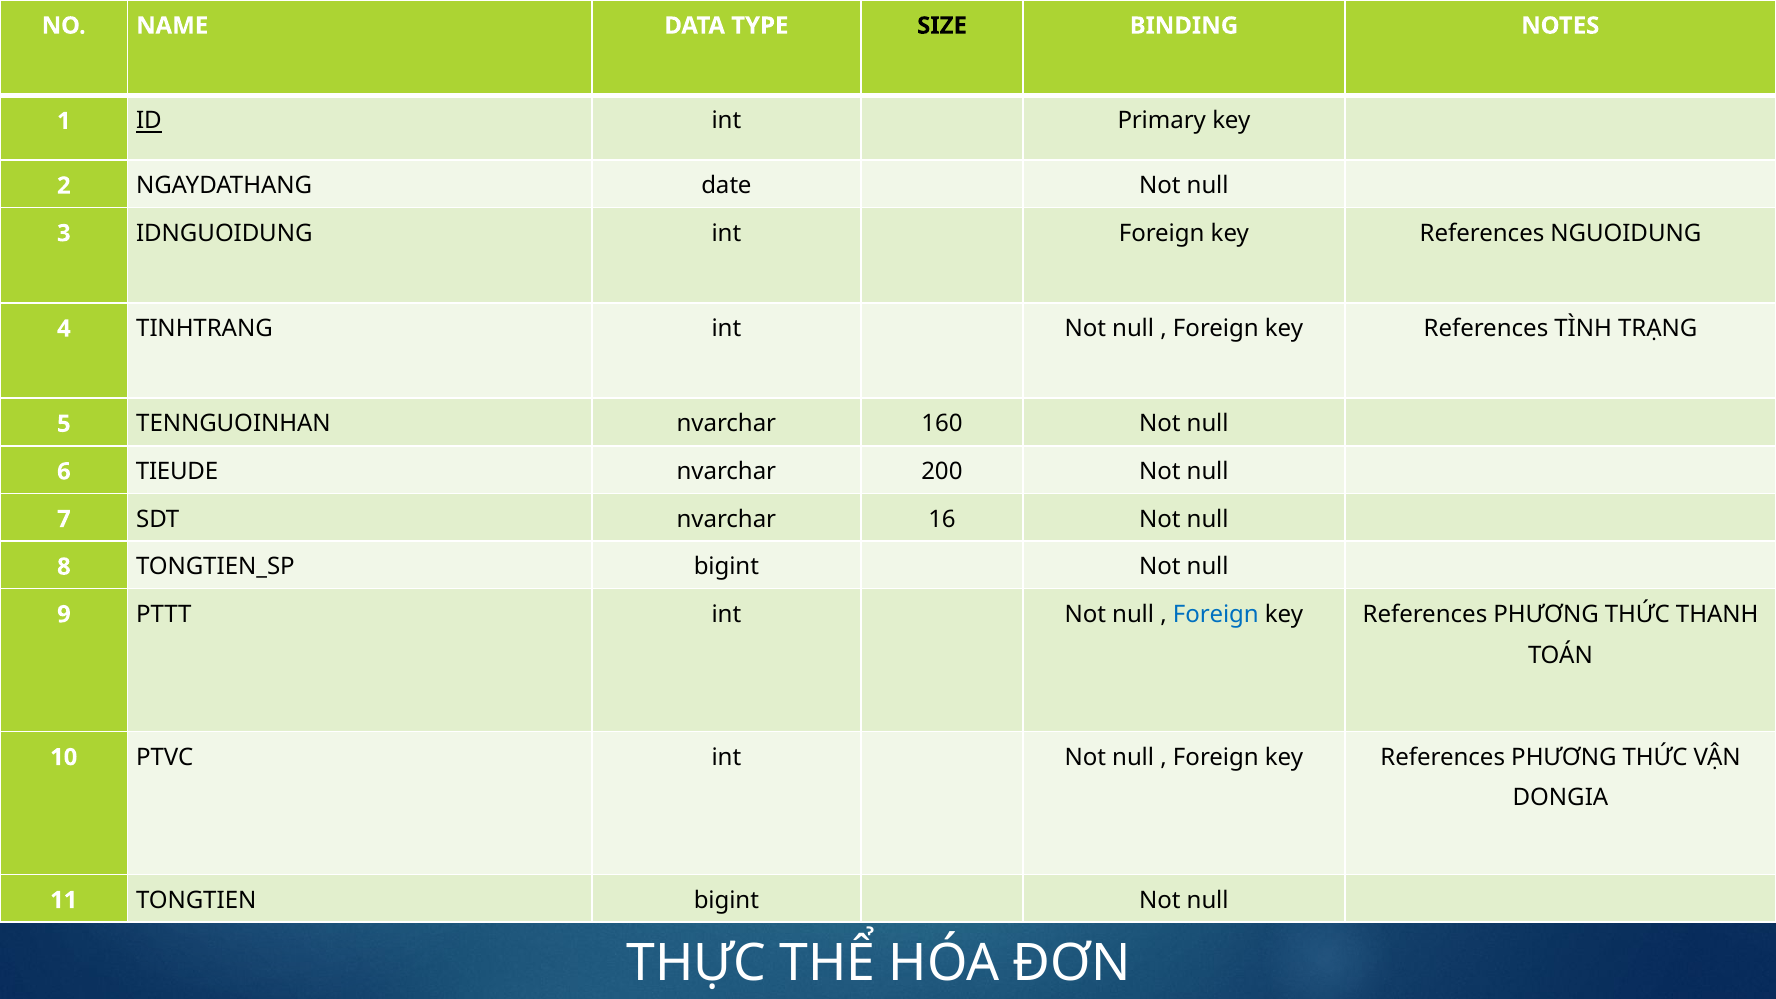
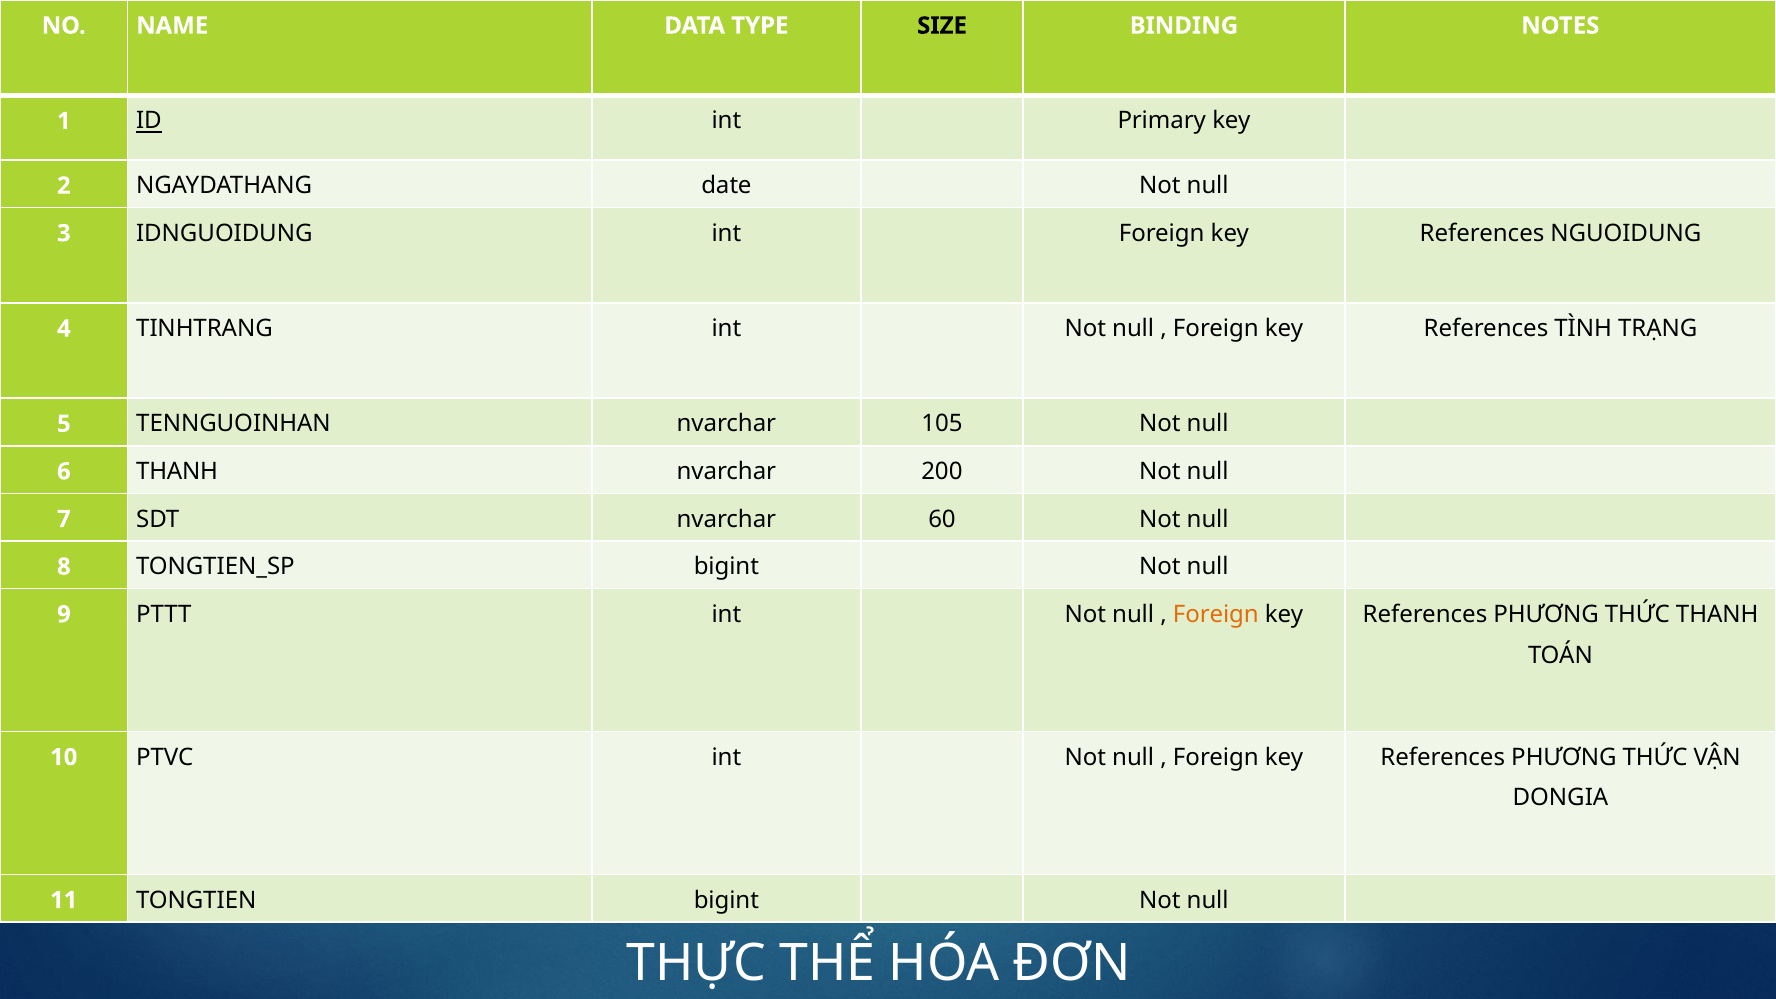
160: 160 -> 105 (942, 424)
6 TIEUDE: TIEUDE -> THANH (177, 472)
16: 16 -> 60 (942, 519)
Foreign colour: blue -> orange (1216, 614)
